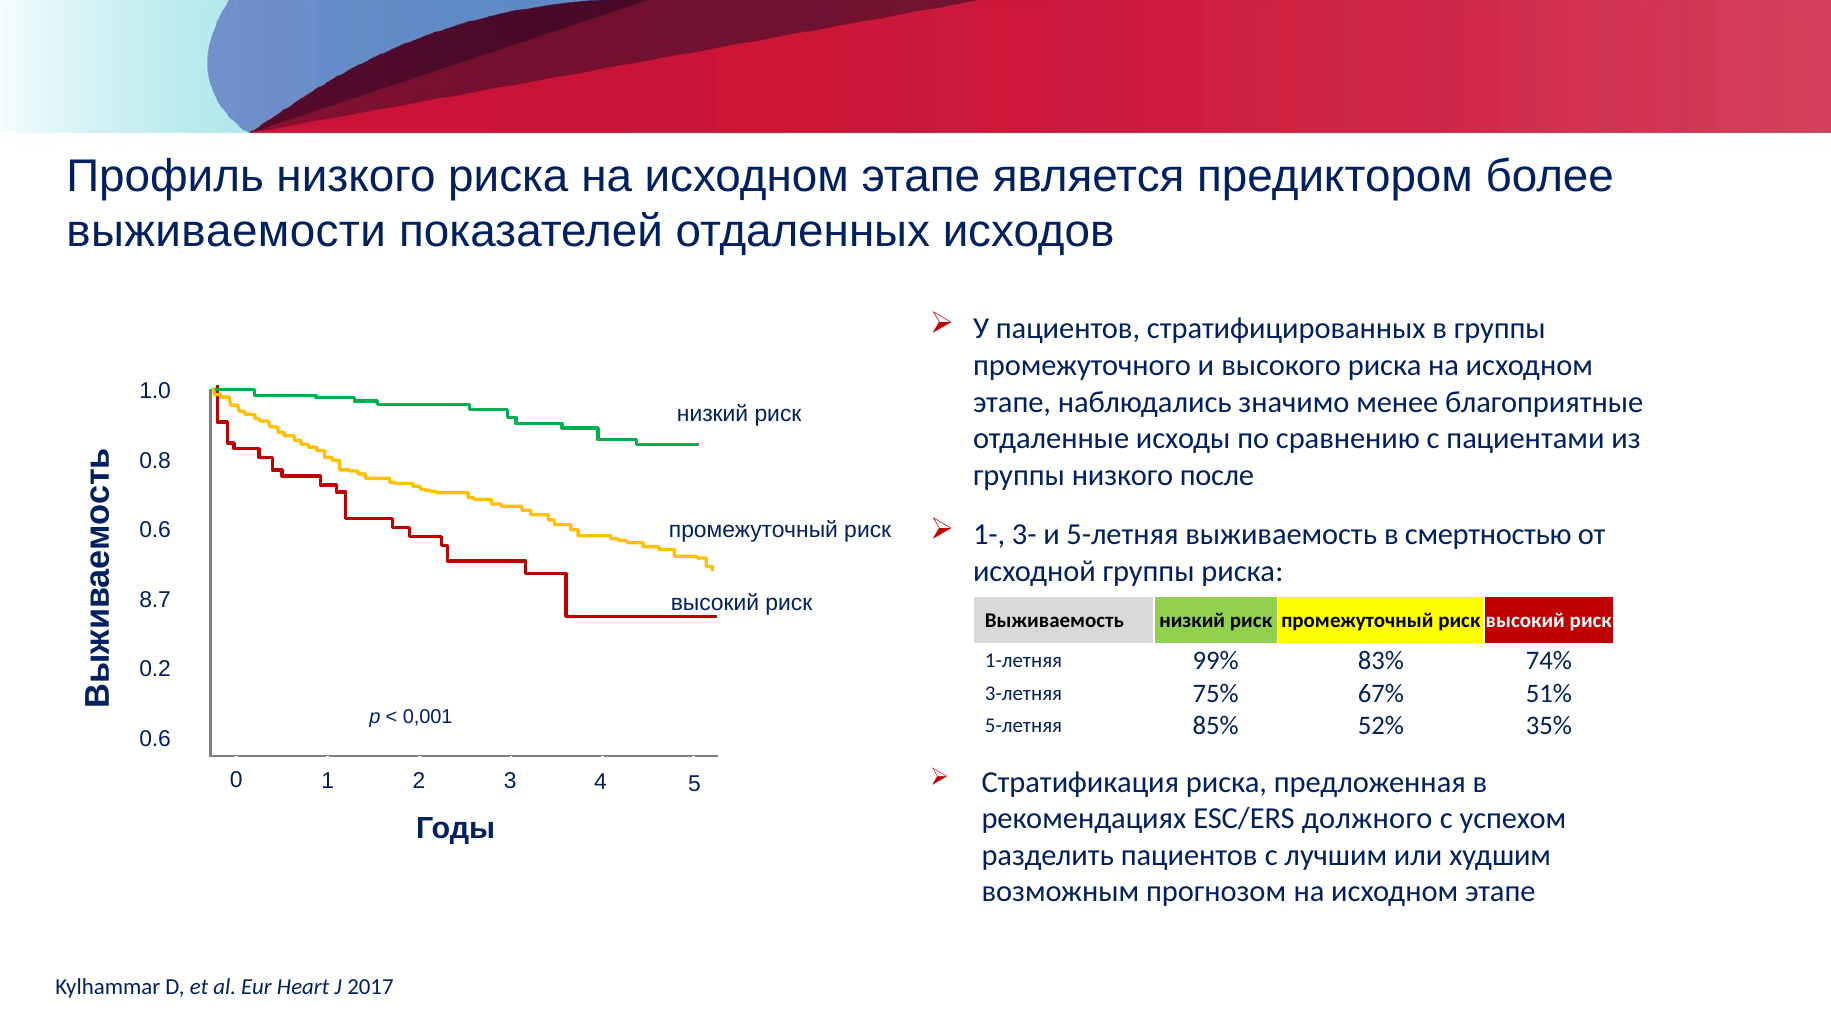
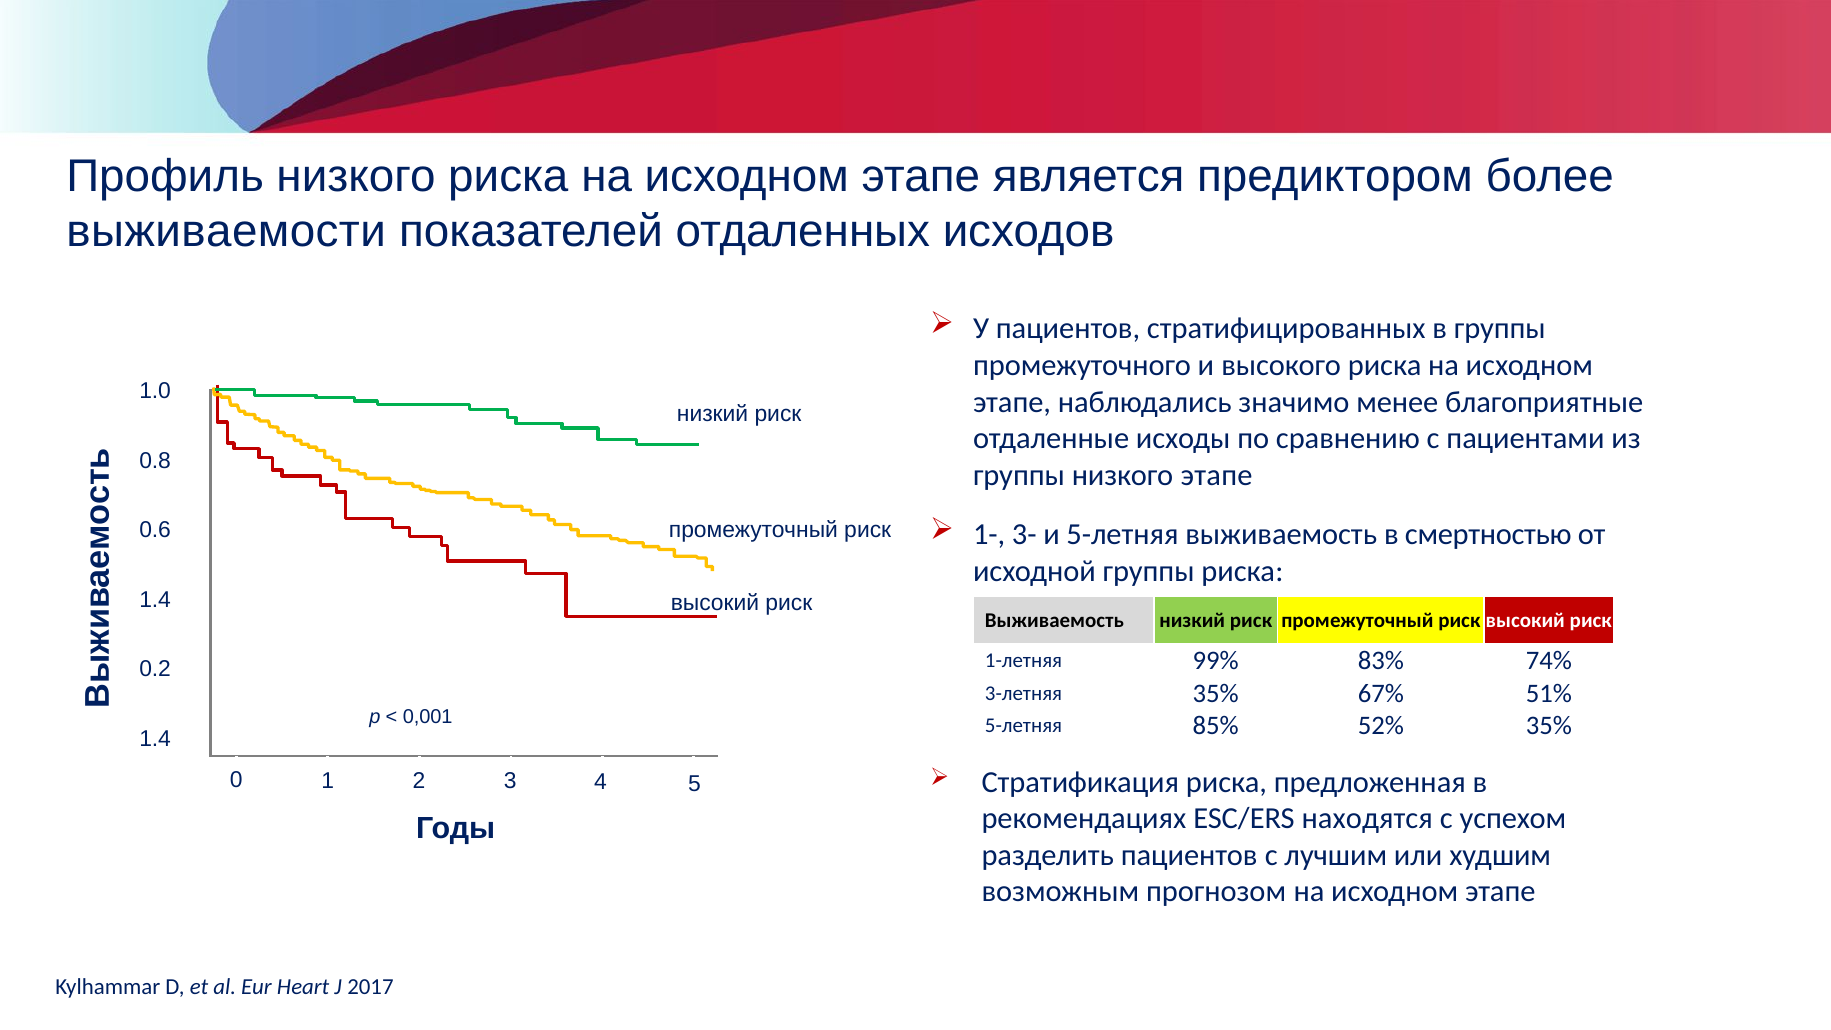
низкого после: после -> этапе (1217, 475)
8.7: 8.7 -> 1.4 (155, 600)
3-летняя 75%: 75% -> 35% (1216, 693)
0.6: 0.6 -> 1.4 (155, 739)
должного: должного -> находятся (1367, 819)
